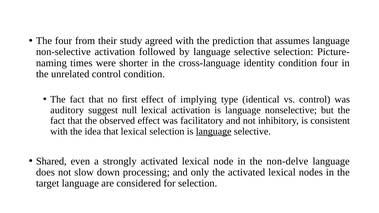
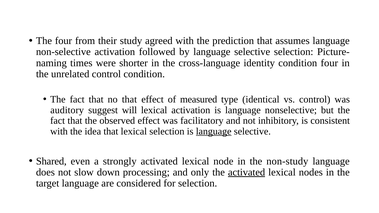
no first: first -> that (129, 99)
implying: implying -> measured (199, 99)
null: null -> will (129, 110)
non-delve: non-delve -> non-study (287, 161)
activated underline: none -> present (247, 172)
